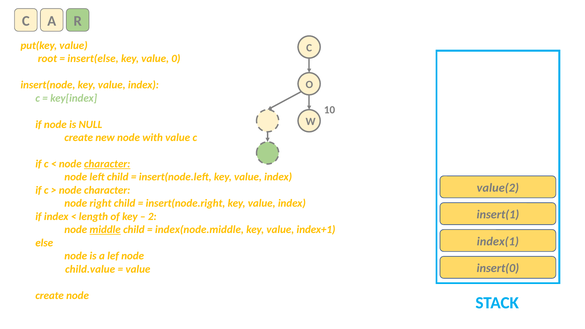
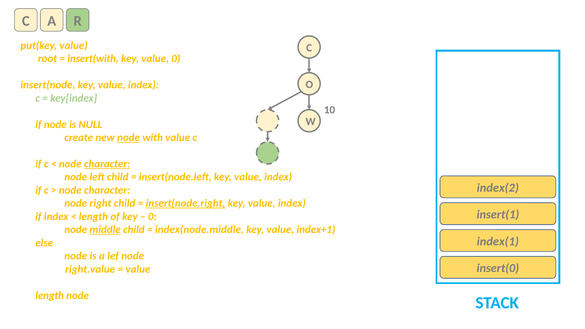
insert(else: insert(else -> insert(with (93, 59)
node underline: none -> present (129, 138)
value(2: value(2 -> index(2 (498, 188)
insert(node.right underline: none -> present (185, 203)
2: 2 -> 0 (152, 217)
child.value: child.value -> right.value (90, 269)
create: create -> length (50, 296)
